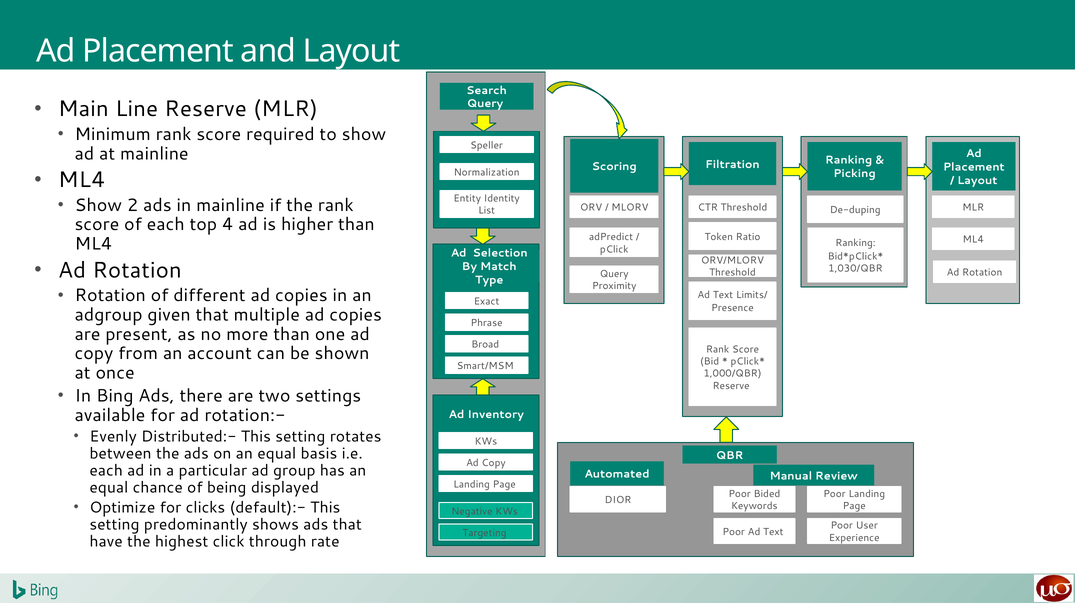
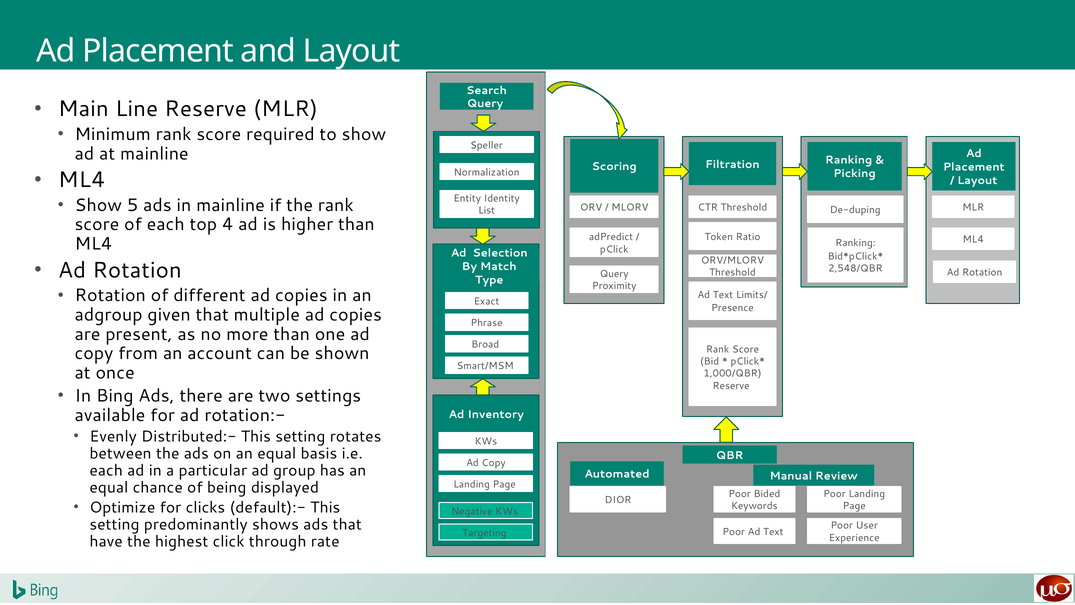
2: 2 -> 5 (133, 205)
1,030/QBR: 1,030/QBR -> 2,548/QBR (855, 268)
